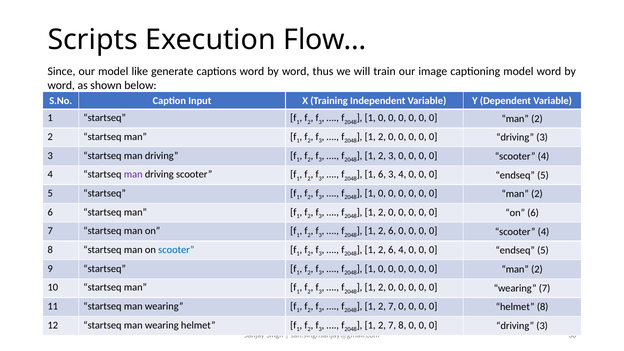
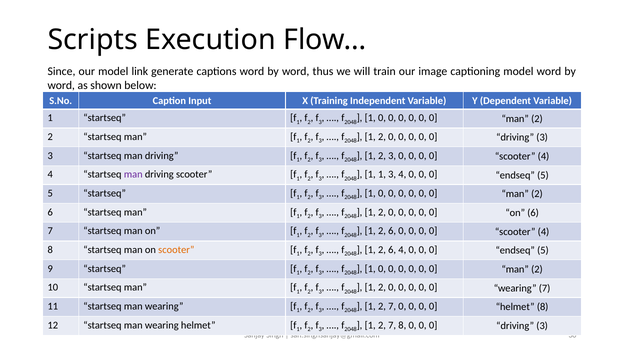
like: like -> link (140, 71)
1 6: 6 -> 1 (382, 175)
scooter colour: blue -> orange (176, 250)
